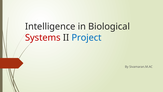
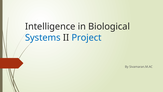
Systems colour: red -> blue (43, 37)
